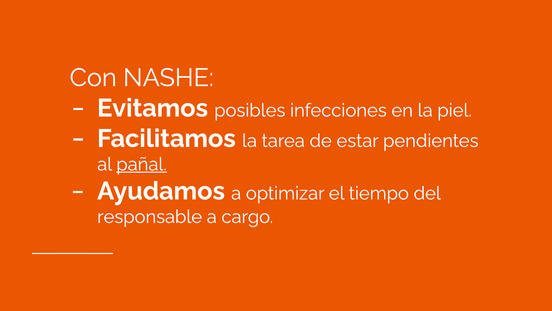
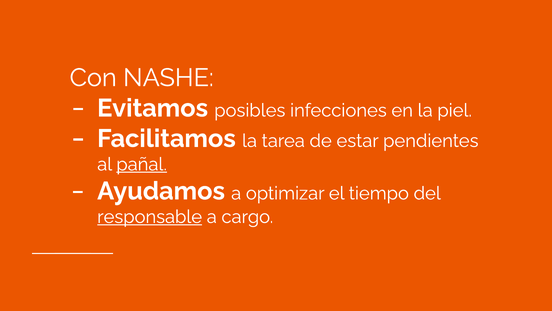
responsable underline: none -> present (150, 217)
